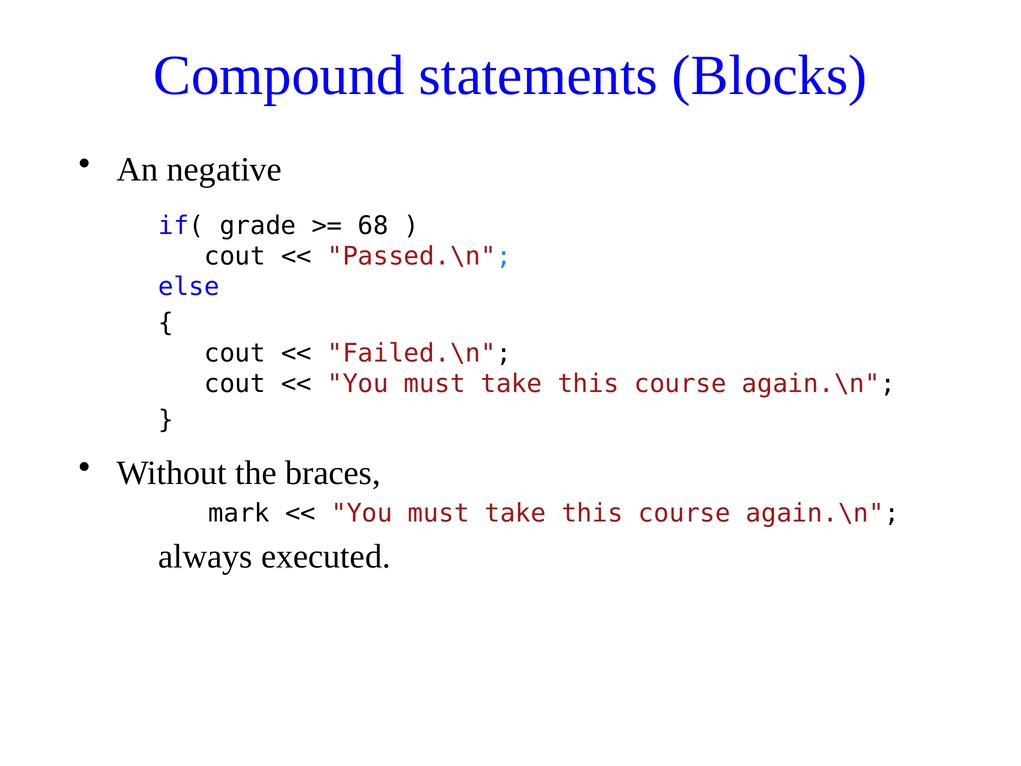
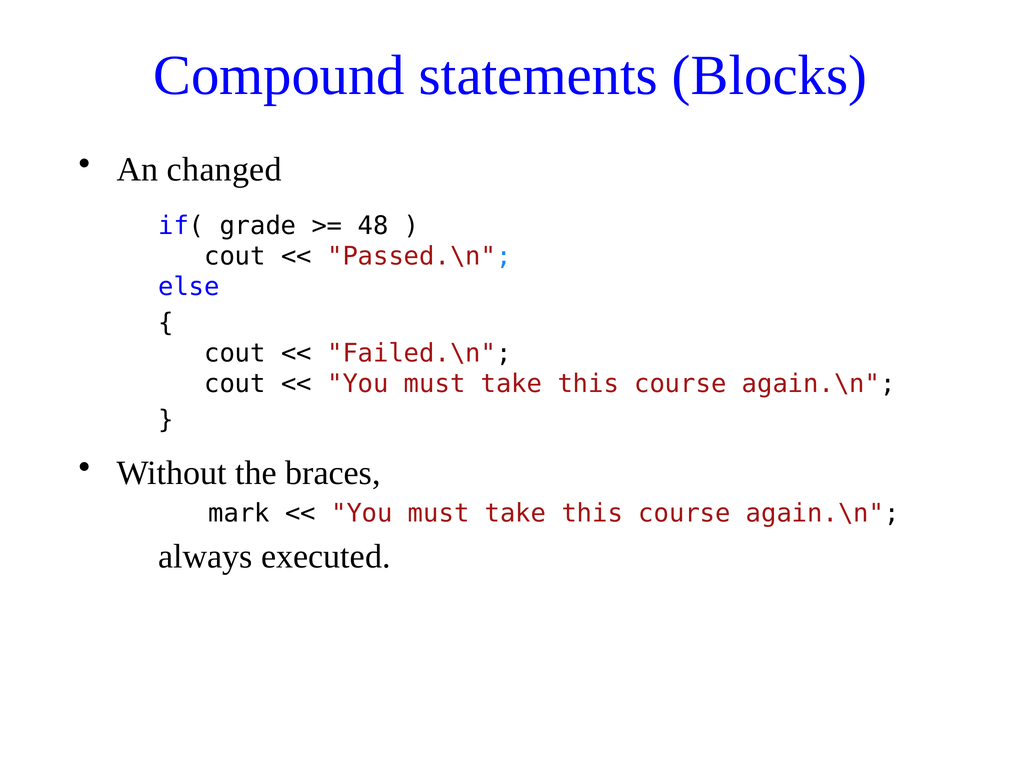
negative: negative -> changed (224, 170)
68: 68 -> 48 (373, 226)
